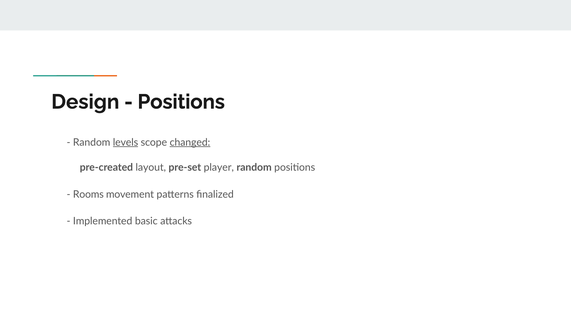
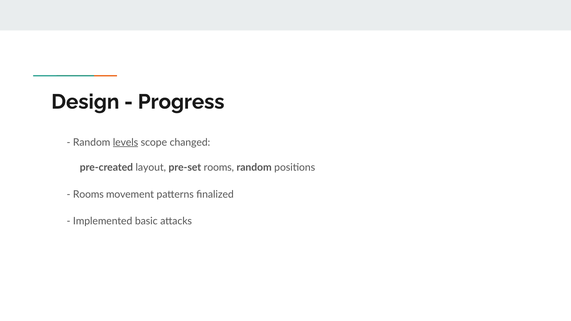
Positions: Positions -> Progress (181, 102)
changed underline: present -> none (190, 142)
pre-set player: player -> rooms (219, 168)
